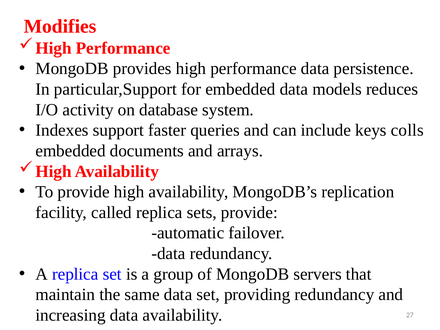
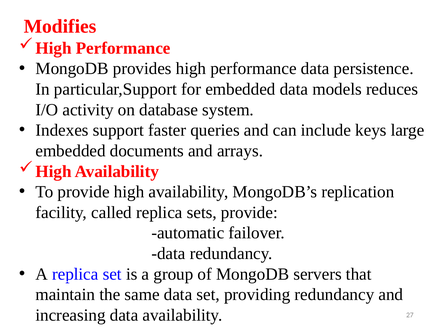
colls: colls -> large (408, 130)
